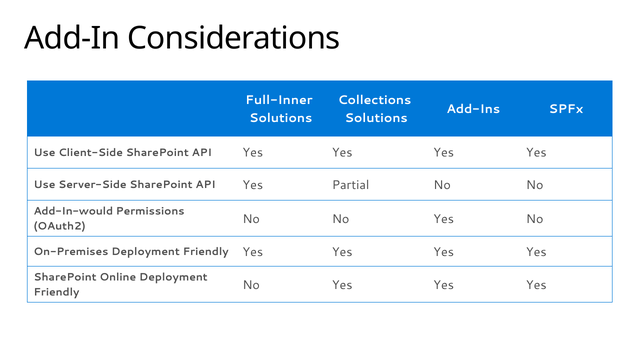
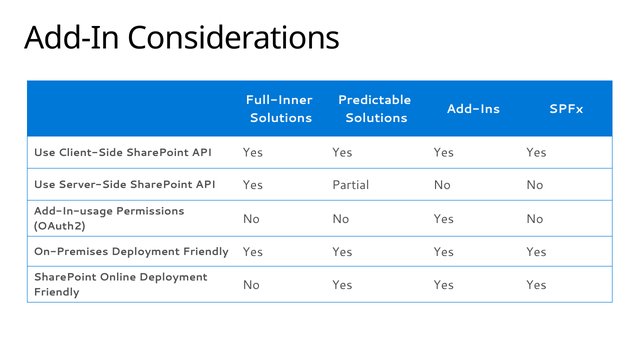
Collections: Collections -> Predictable (375, 100)
Add-In-would: Add-In-would -> Add-In-usage (73, 211)
